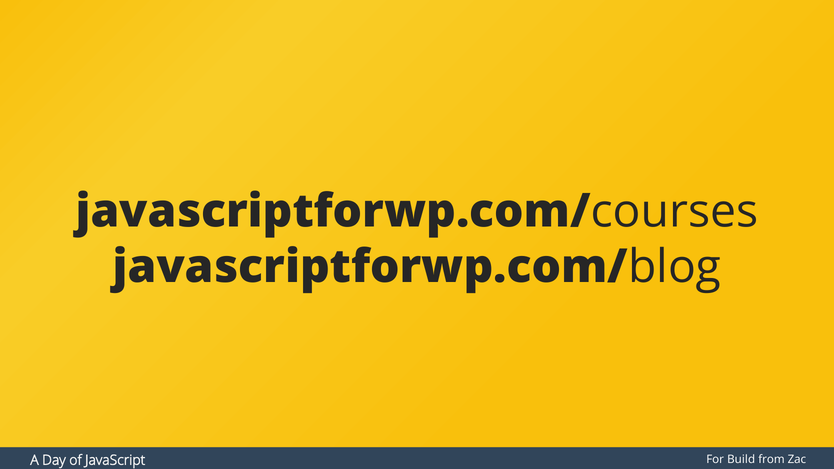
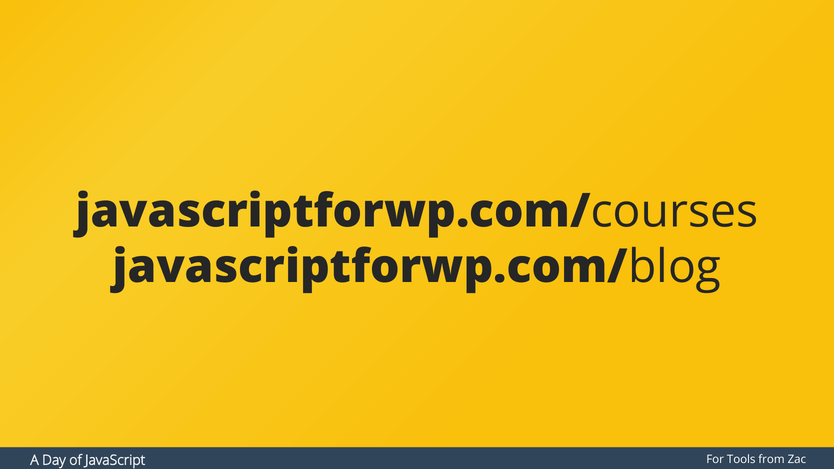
Build: Build -> Tools (741, 460)
